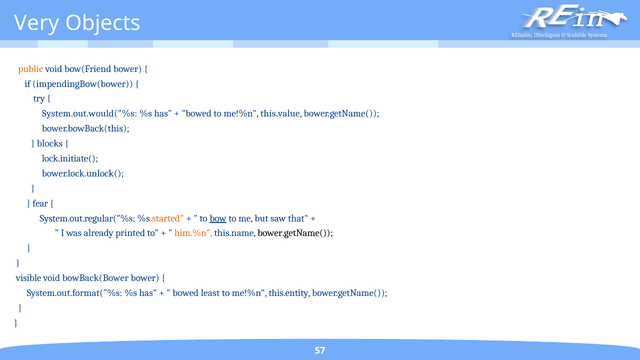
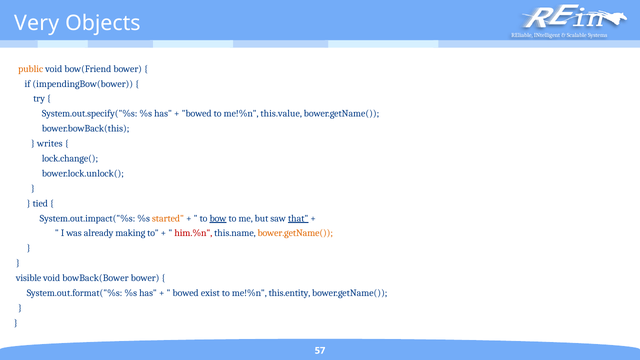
System.out.would("%s: System.out.would("%s -> System.out.specify("%s (90, 114)
blocks: blocks -> writes (50, 144)
lock.initiate(: lock.initiate( -> lock.change( (70, 159)
fear: fear -> tied (40, 203)
System.out.regular("%s: System.out.regular("%s -> System.out.impact("%s (87, 218)
that underline: none -> present (298, 218)
printed: printed -> making (130, 233)
him.%n colour: orange -> red (193, 233)
bower.getName( colour: black -> orange (295, 233)
least: least -> exist (210, 293)
